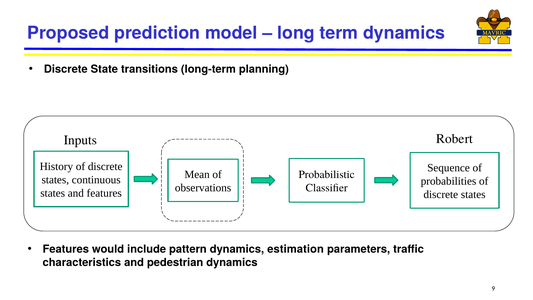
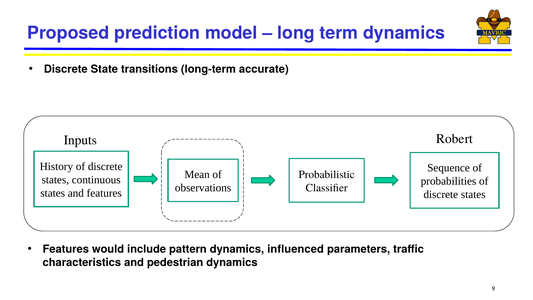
planning: planning -> accurate (264, 69)
estimation: estimation -> influenced (296, 249)
